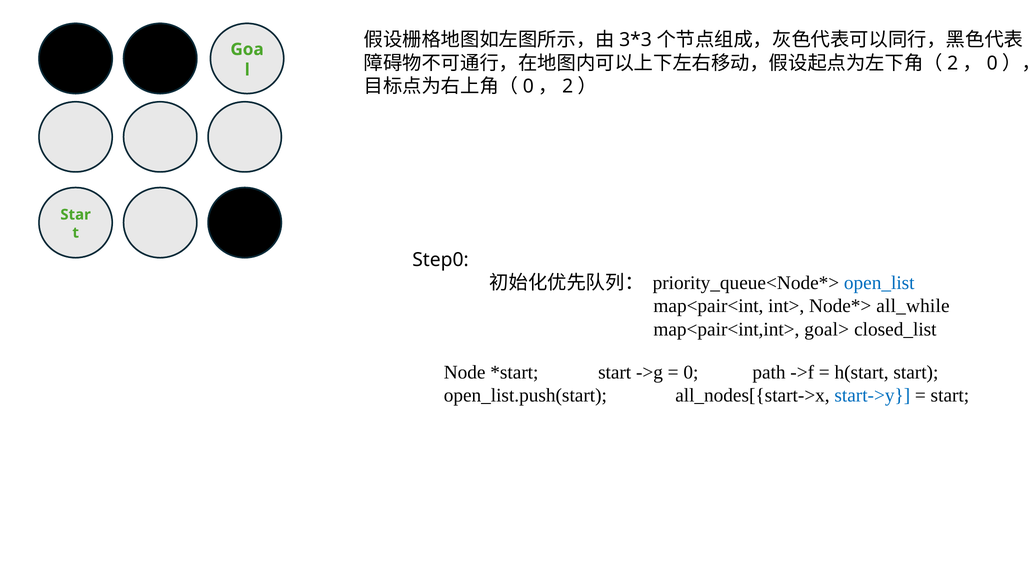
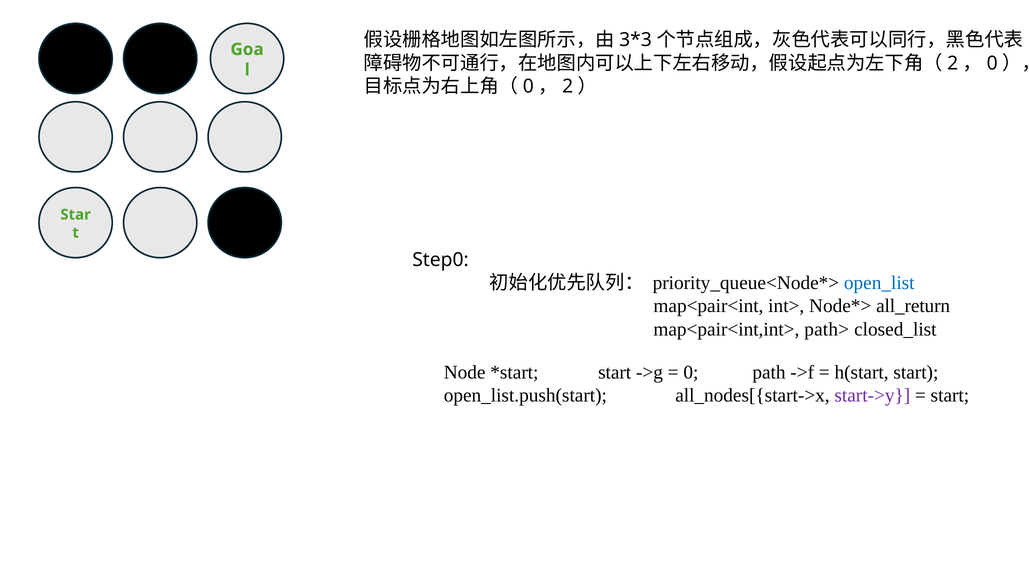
all_while: all_while -> all_return (913, 306)
goal>: goal> -> path> (827, 329)
start->y colour: blue -> purple (872, 395)
